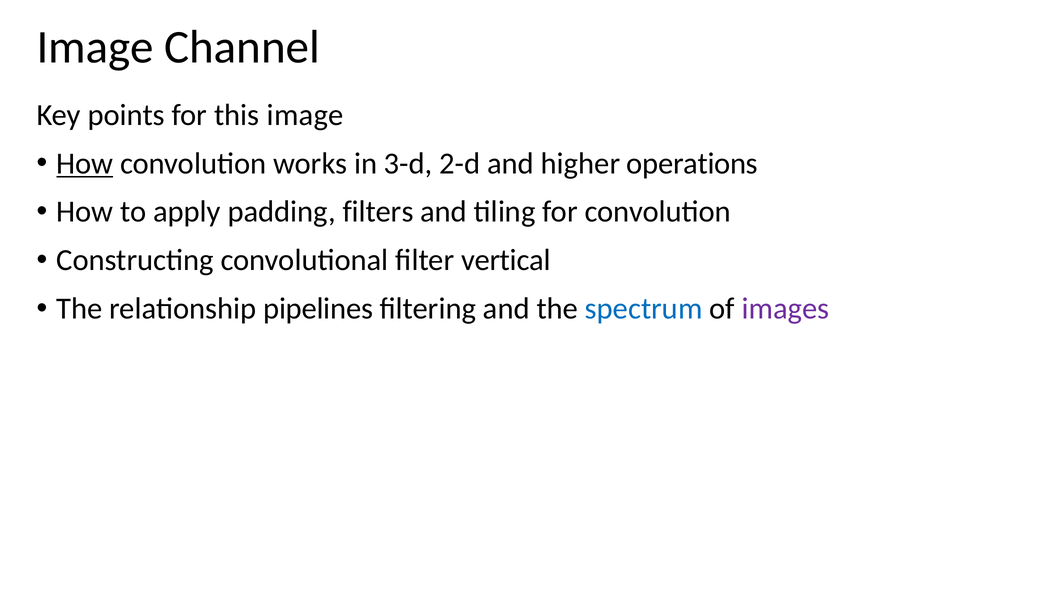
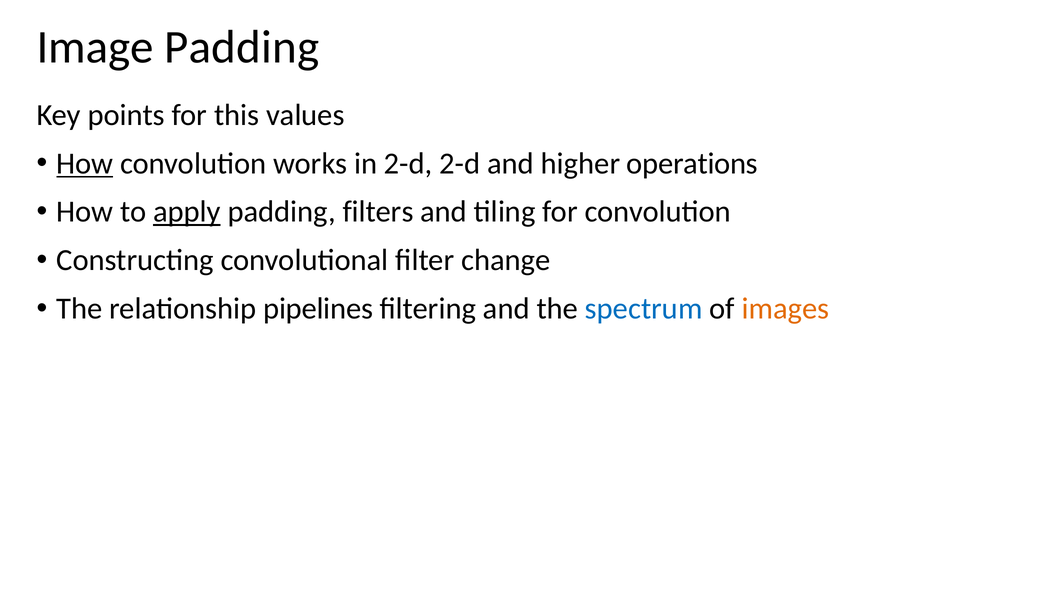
Image Channel: Channel -> Padding (242, 47)
this image: image -> values (305, 115)
in 3-d: 3-d -> 2-d (408, 163)
apply underline: none -> present (187, 212)
vertical: vertical -> change (506, 260)
images colour: purple -> orange (785, 308)
